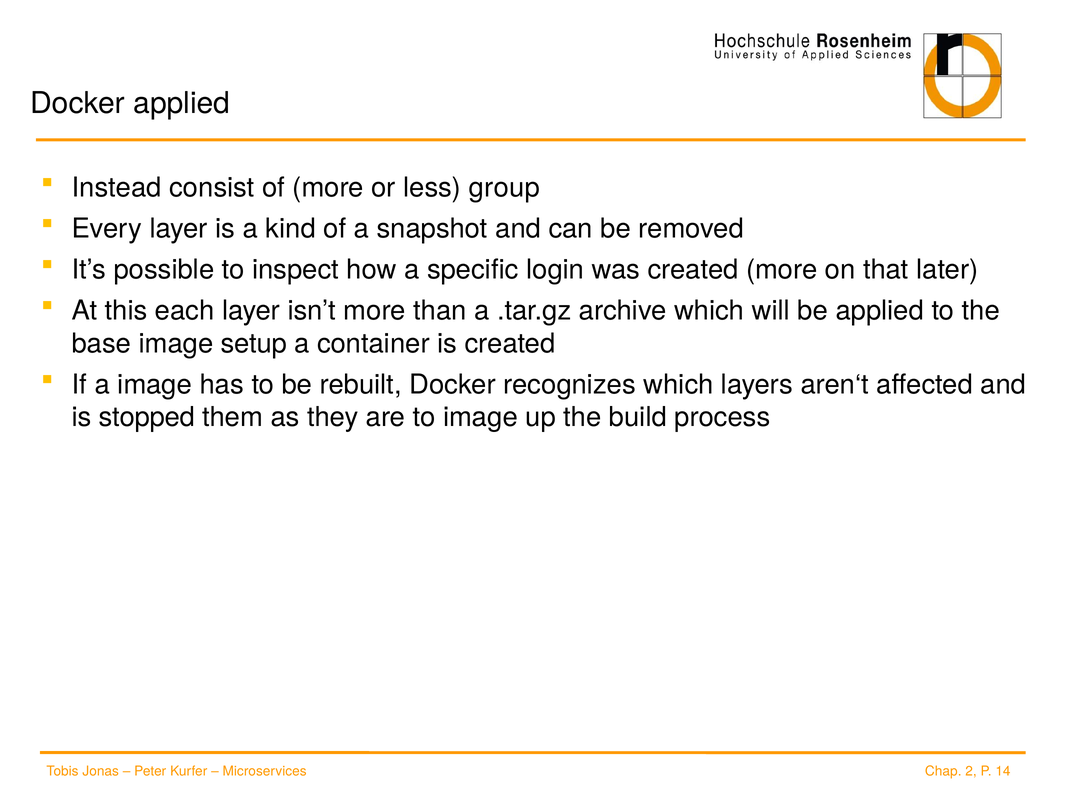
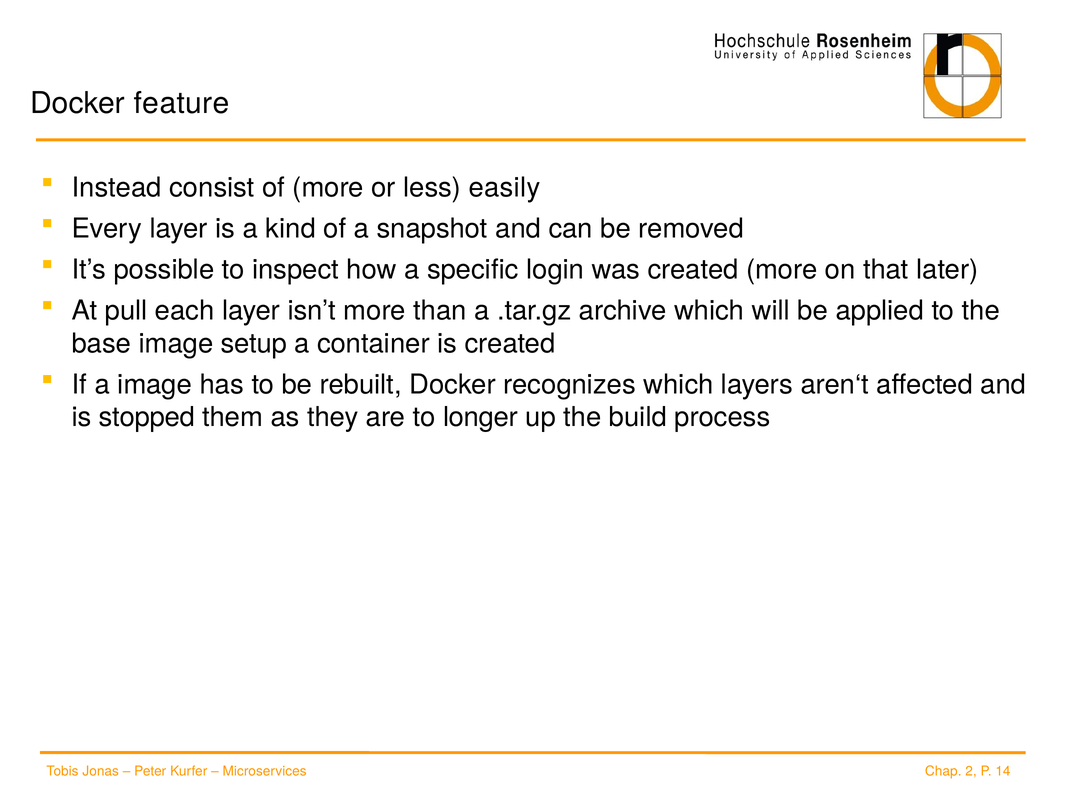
Docker applied: applied -> feature (182, 103)
group: group -> easily (505, 188)
this: this -> pull (126, 311)
to image: image -> longer (481, 417)
